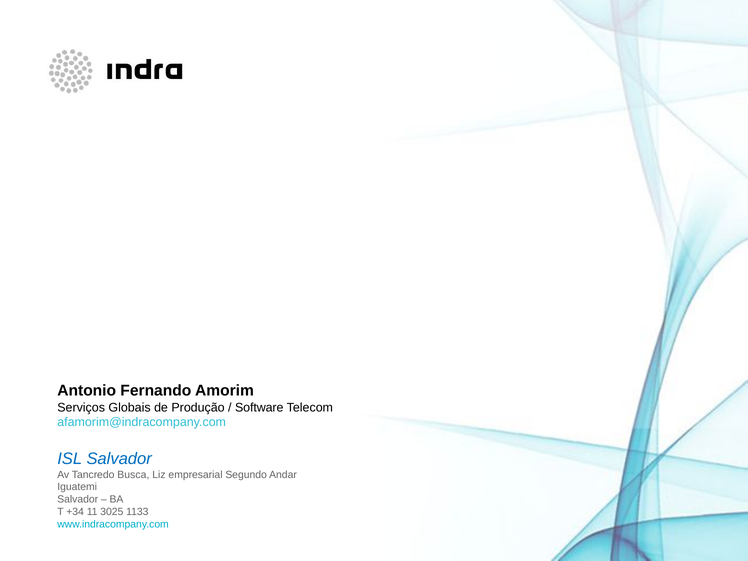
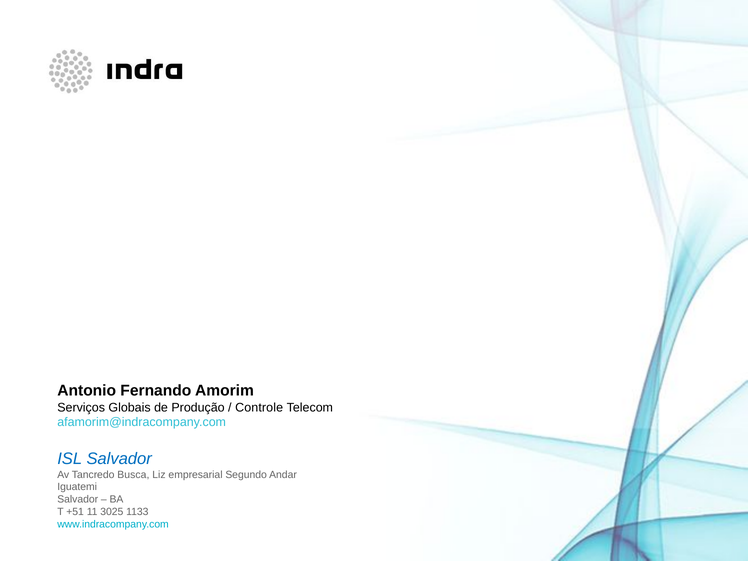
Software: Software -> Controle (259, 407)
+34: +34 -> +51 (75, 512)
